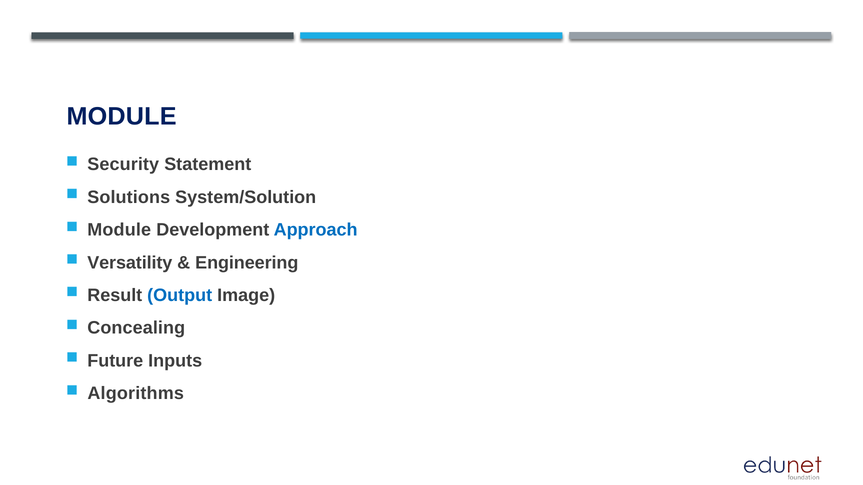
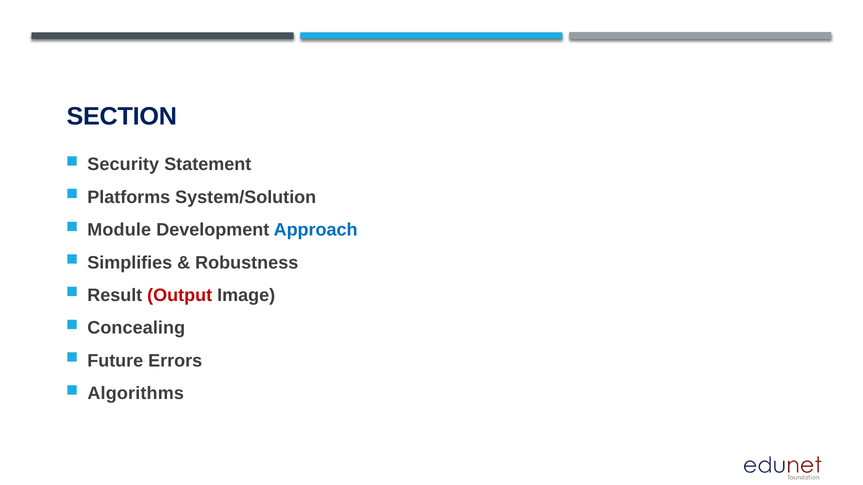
MODULE: MODULE -> SECTION (122, 117)
Solutions: Solutions -> Platforms (129, 197)
Versatility: Versatility -> Simplifies (130, 263)
Engineering: Engineering -> Robustness (247, 263)
Output colour: blue -> red (180, 296)
Inputs: Inputs -> Errors (175, 361)
